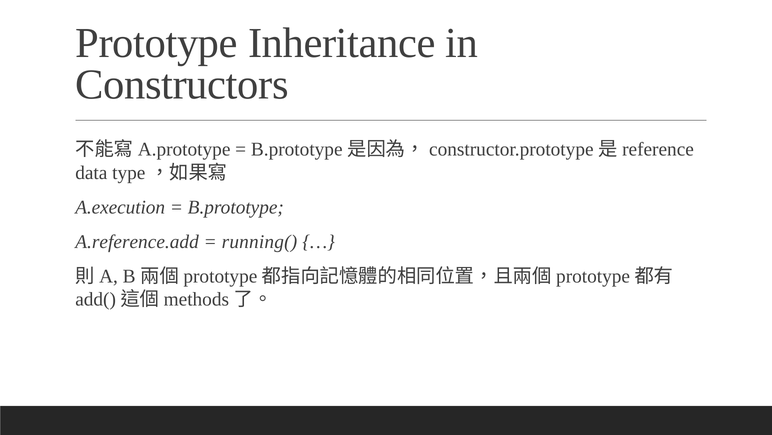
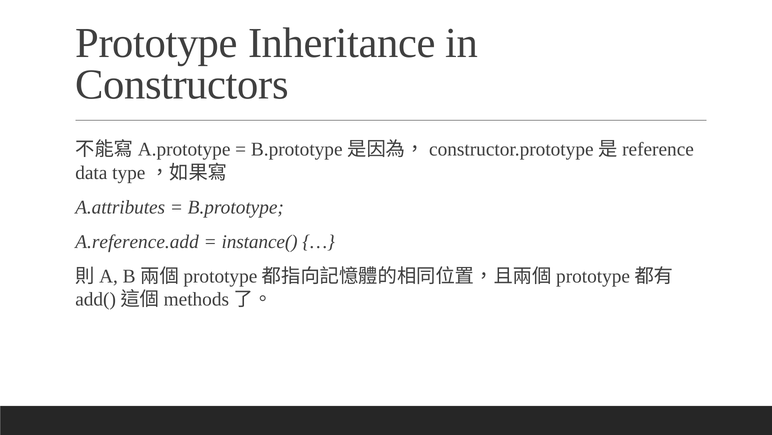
A.execution: A.execution -> A.attributes (120, 207)
running(: running( -> instance( (260, 241)
